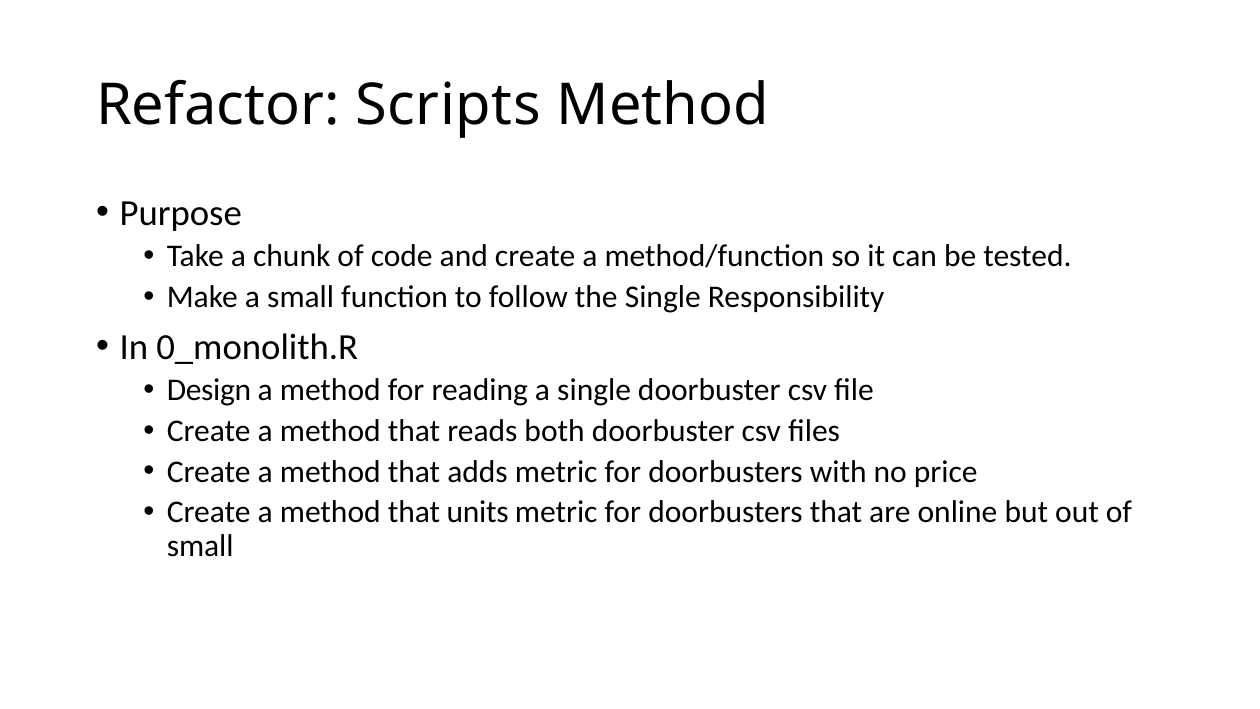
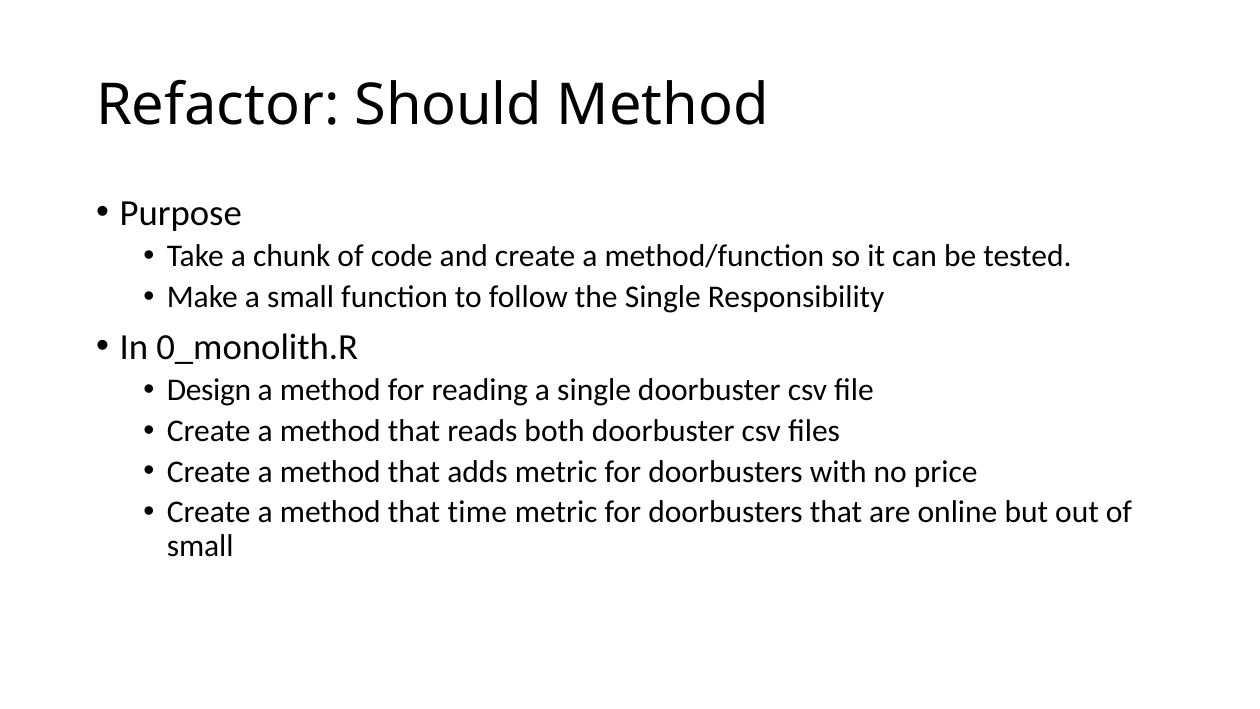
Scripts: Scripts -> Should (448, 106)
units: units -> time (477, 512)
